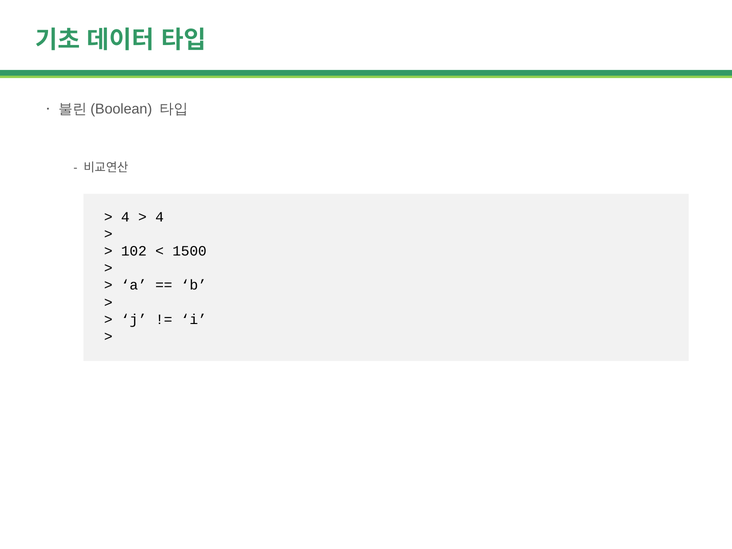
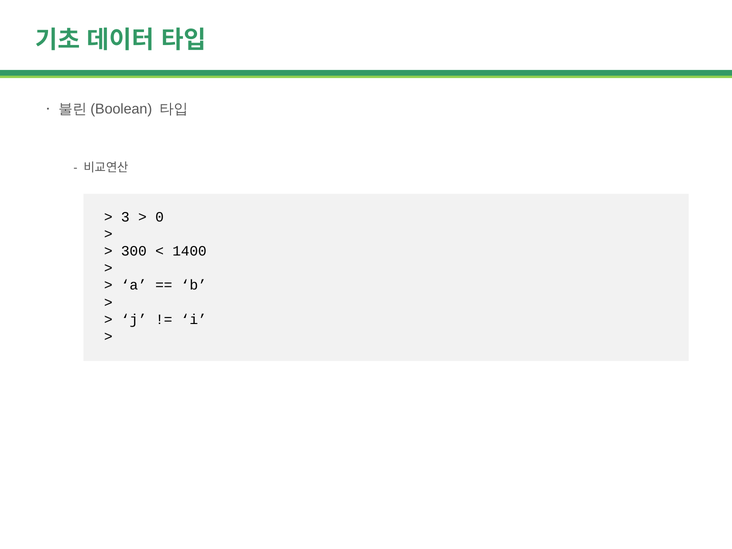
4: 4 -> 3 (125, 217)
4: 4 -> 0 (160, 217)
102: 102 -> 300 (134, 251)
1500: 1500 -> 1400 (190, 251)
